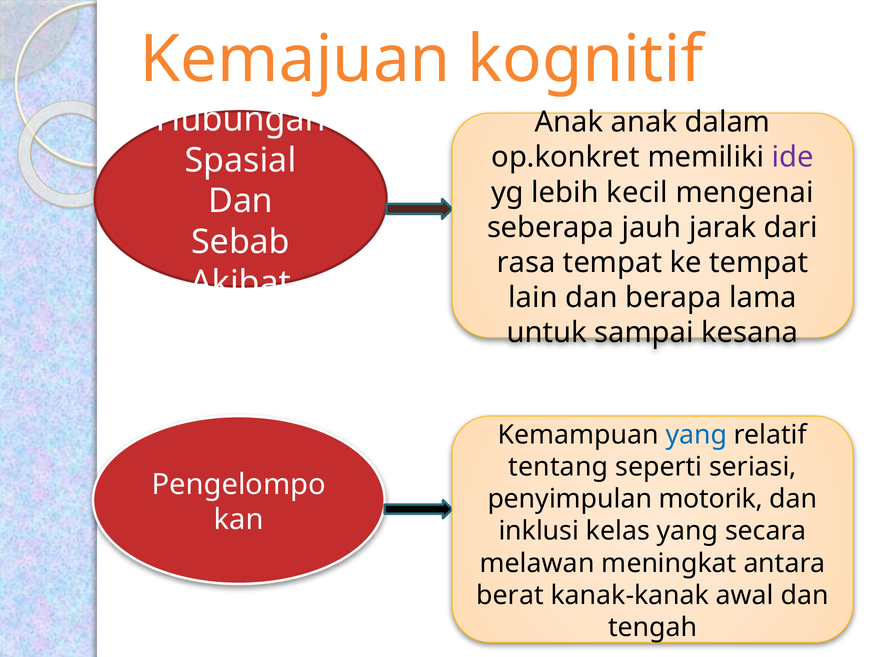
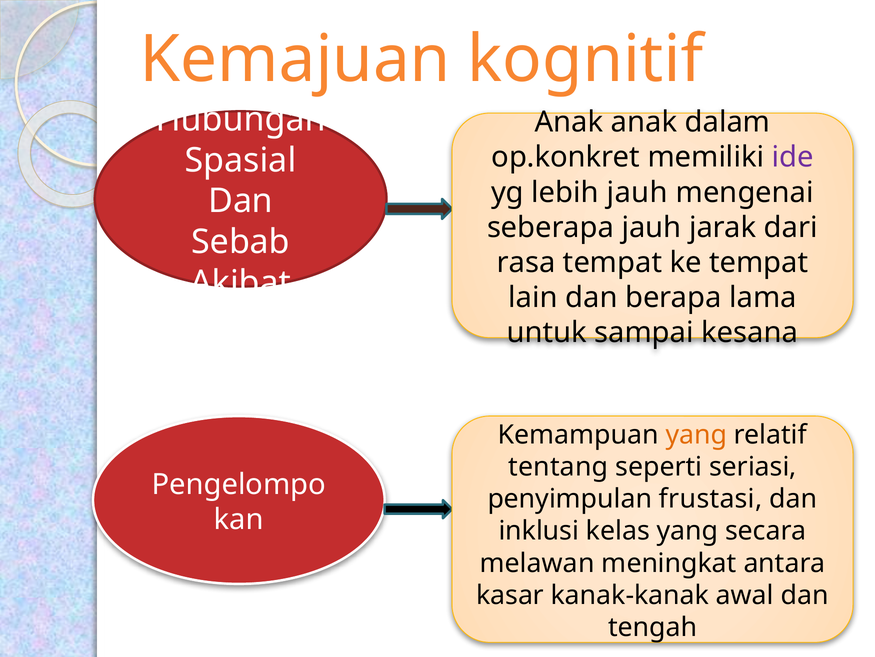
lebih kecil: kecil -> jauh (637, 192)
yang colour: blue -> orange (696, 434)
motorik: motorik -> frustasi (711, 498)
berat: berat -> kasar (510, 595)
